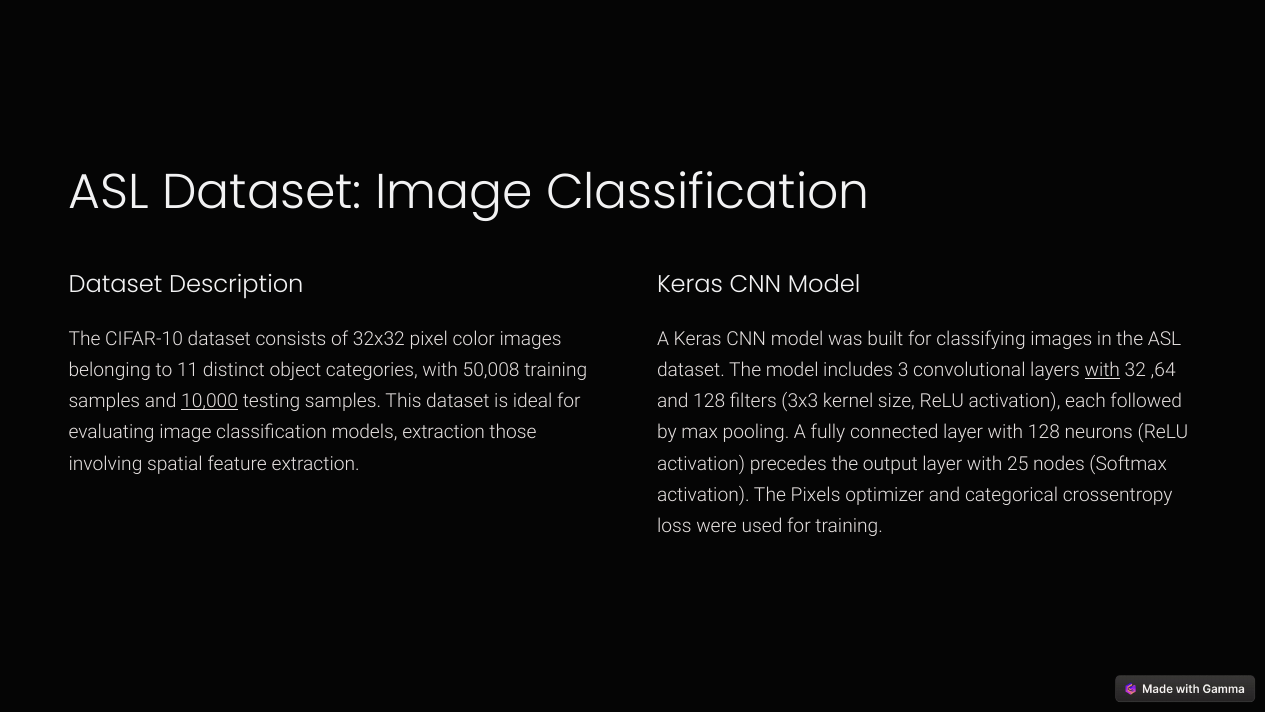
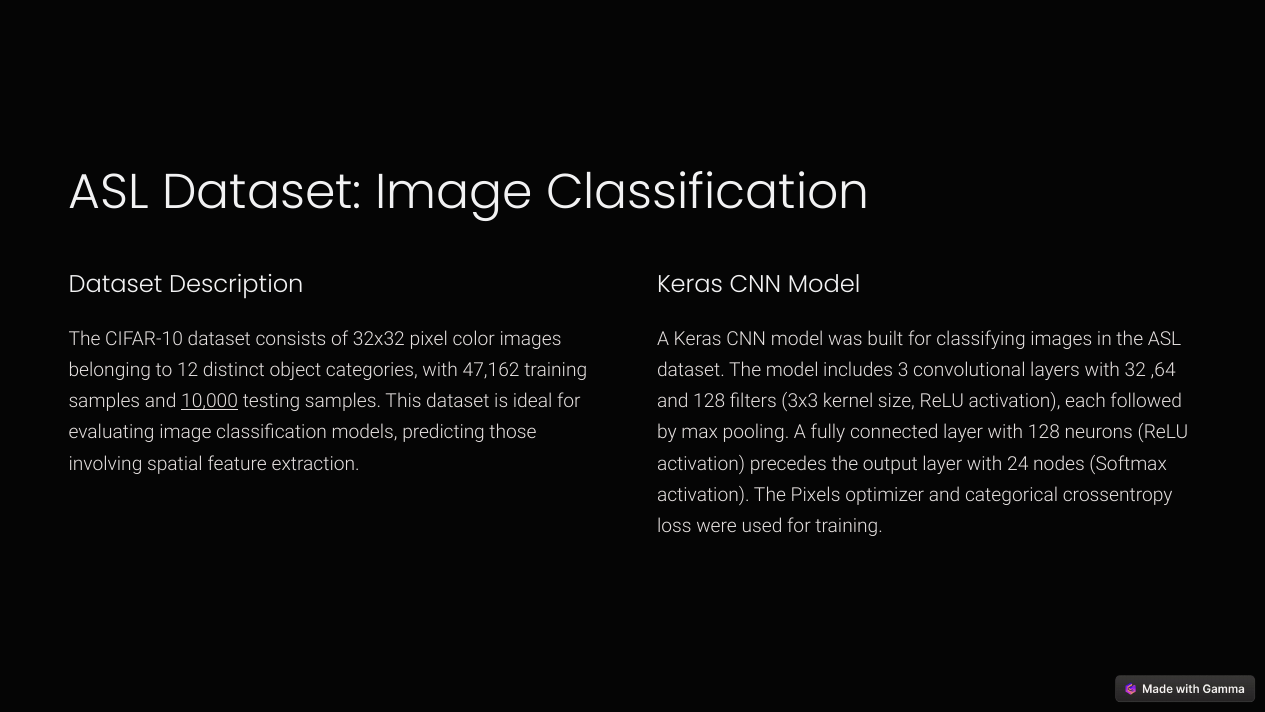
11: 11 -> 12 (188, 370)
50,008: 50,008 -> 47,162 (491, 370)
with underline: present -> none (1102, 370)
models extraction: extraction -> predicting (444, 432)
25: 25 -> 24 (1018, 464)
